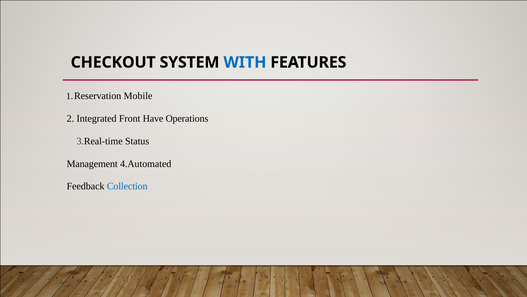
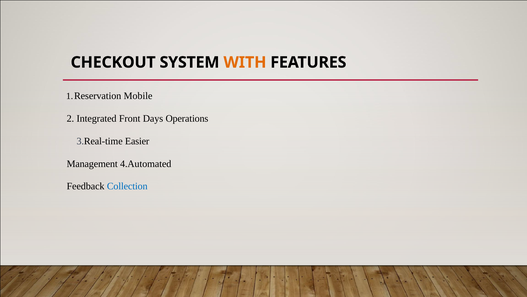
WITH colour: blue -> orange (245, 62)
Have: Have -> Days (153, 118)
Status: Status -> Easier (137, 141)
